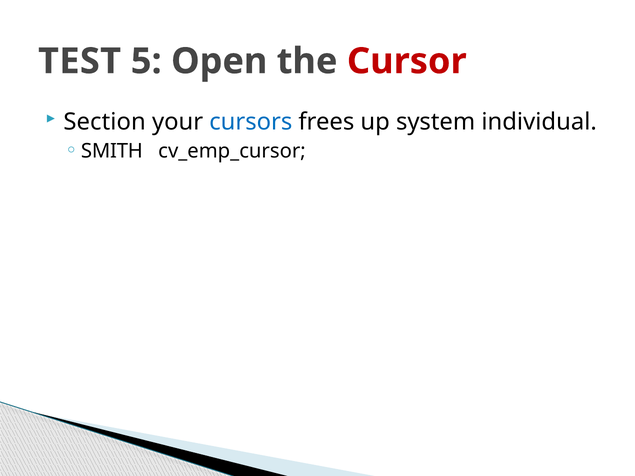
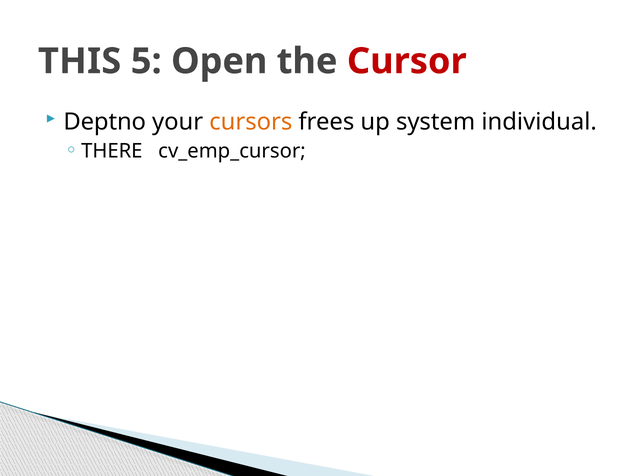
TEST: TEST -> THIS (80, 61)
Section: Section -> Deptno (105, 122)
cursors colour: blue -> orange (251, 122)
SMITH: SMITH -> THERE (112, 151)
